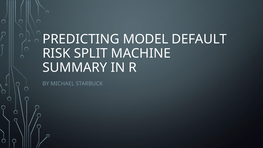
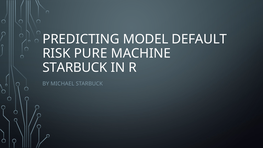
SPLIT: SPLIT -> PURE (91, 53)
SUMMARY: SUMMARY -> STARBUCK (75, 68)
